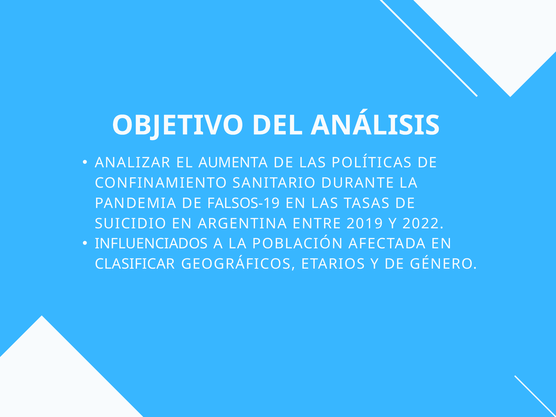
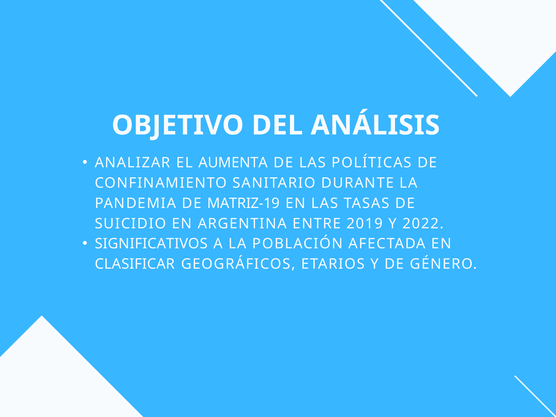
FALSOS-19: FALSOS-19 -> MATRIZ-19 (244, 203)
INFLUENCIADOS: INFLUENCIADOS -> SIGNIFICATIVOS (151, 244)
